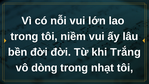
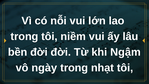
Trắng: Trắng -> Ngậm (125, 52)
dòng: dòng -> ngày (44, 68)
